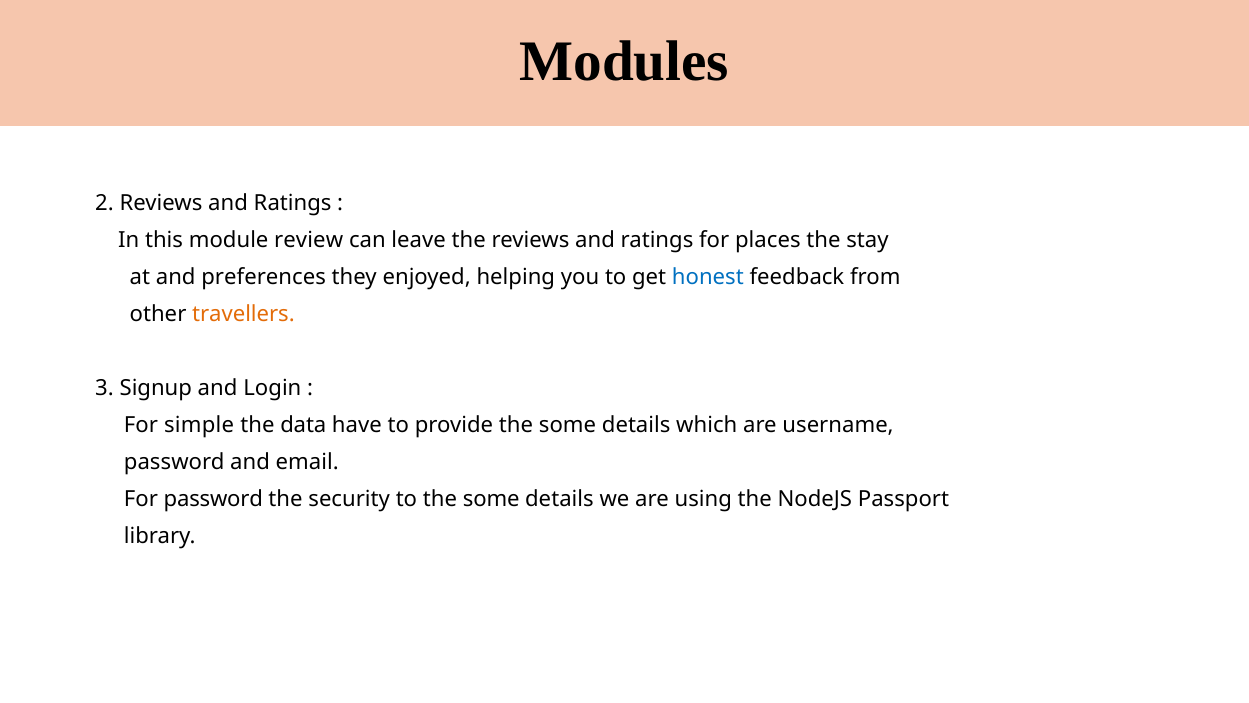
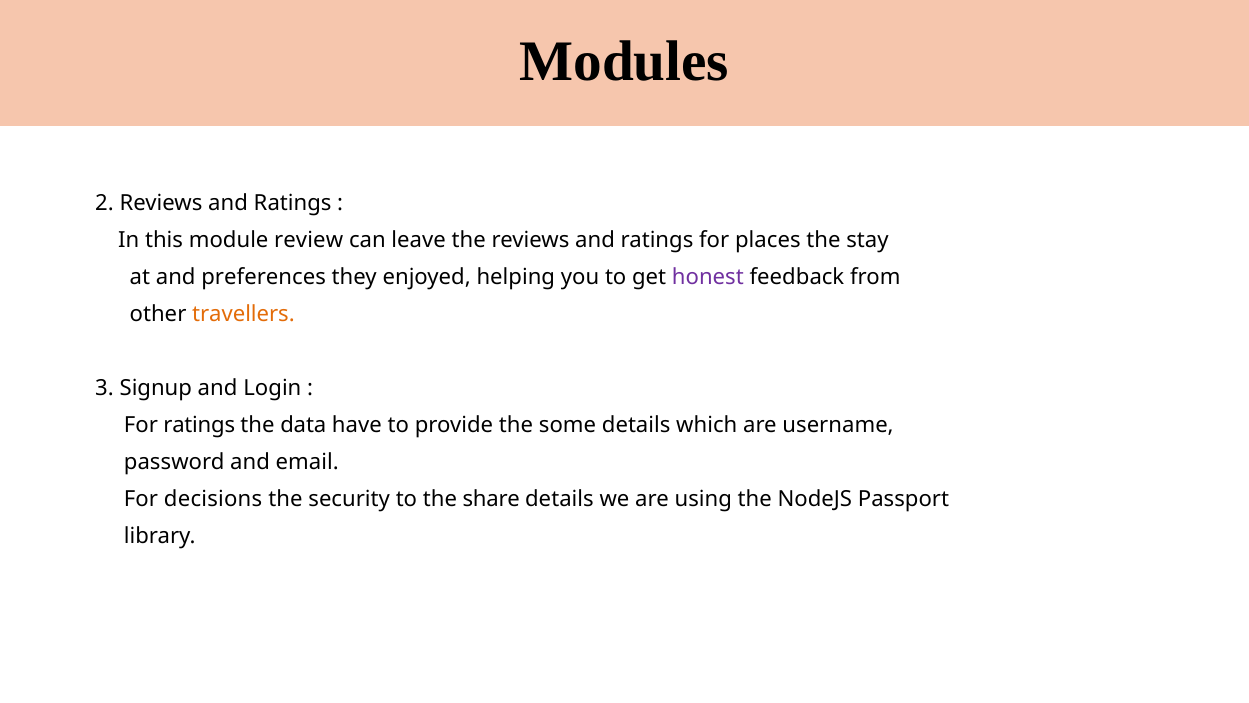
honest colour: blue -> purple (708, 277)
For simple: simple -> ratings (199, 425)
For password: password -> decisions (213, 499)
to the some: some -> share (491, 499)
